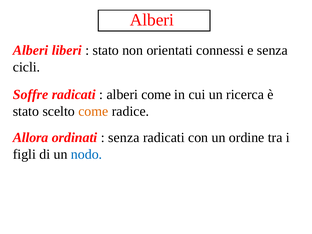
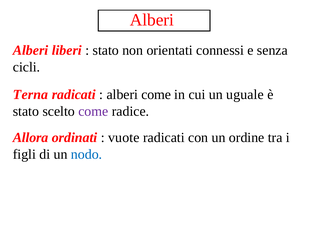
Soffre: Soffre -> Terna (31, 95)
ricerca: ricerca -> uguale (245, 95)
come colour: orange -> purple (93, 111)
senza: senza -> vuote (124, 138)
